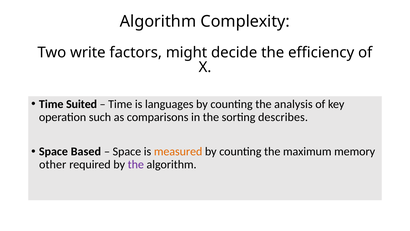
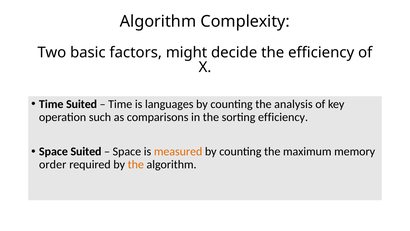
write: write -> basic (88, 52)
sorting describes: describes -> efficiency (283, 117)
Space Based: Based -> Suited (86, 151)
other: other -> order (53, 164)
the colour: purple -> orange (136, 164)
